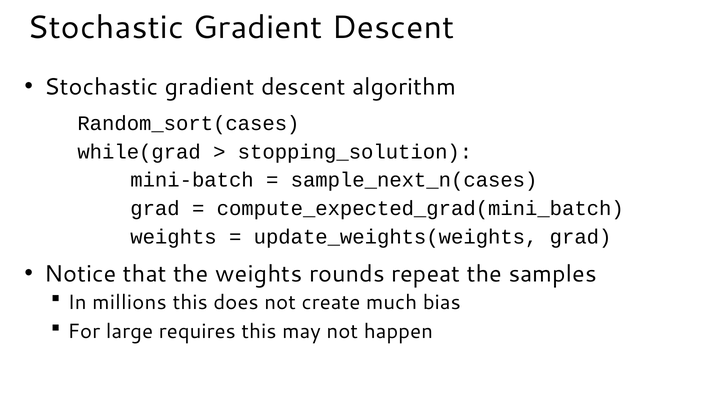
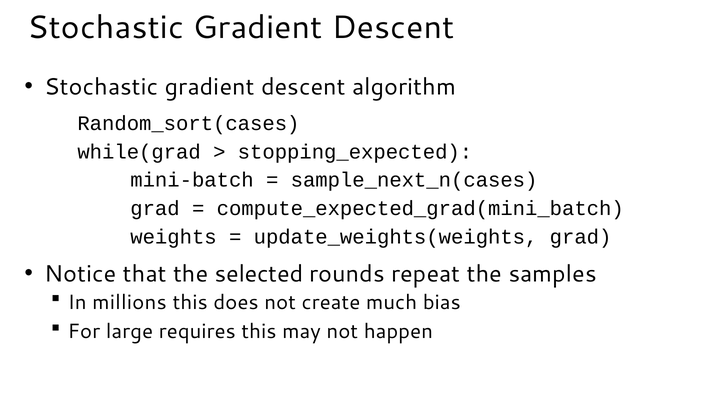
stopping_solution: stopping_solution -> stopping_expected (355, 152)
the weights: weights -> selected (259, 274)
